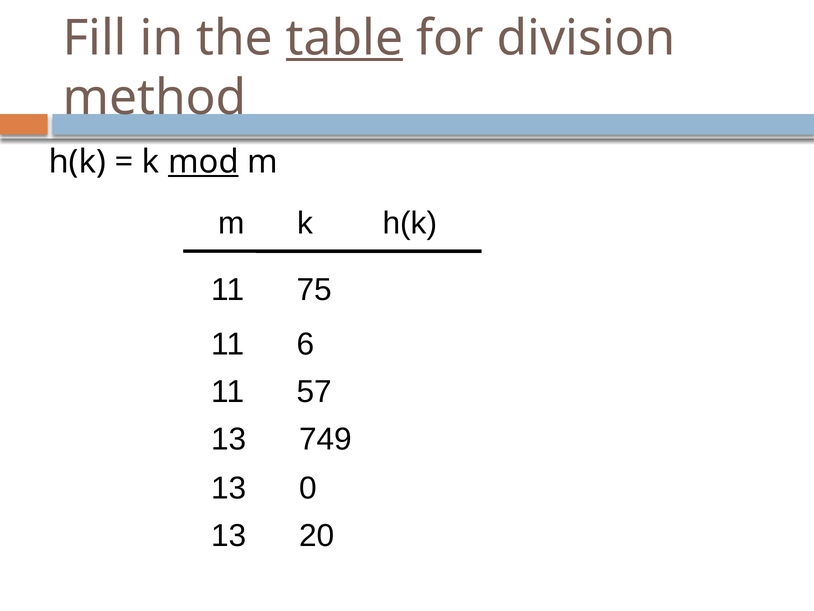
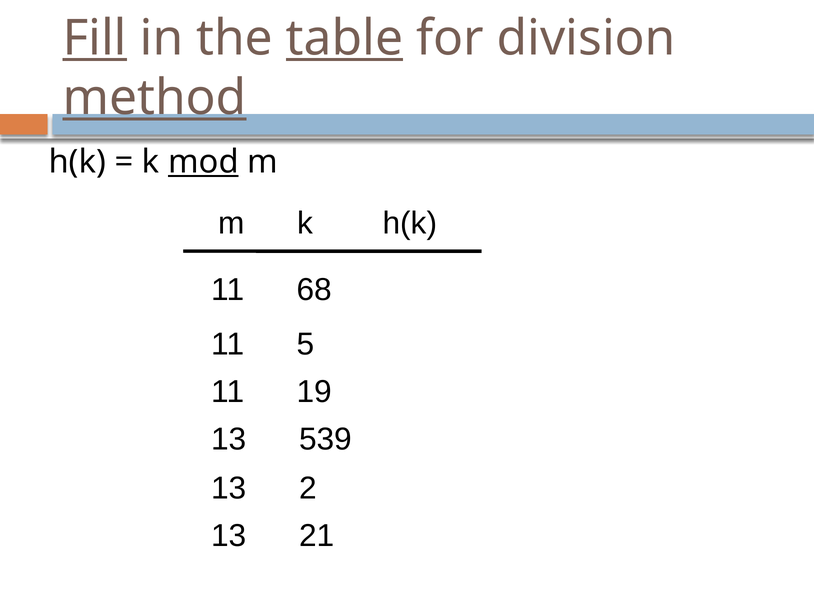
Fill underline: none -> present (95, 38)
method underline: none -> present (155, 98)
75: 75 -> 68 (314, 290)
6: 6 -> 5 (306, 344)
57: 57 -> 19 (314, 391)
749: 749 -> 539 (325, 439)
0: 0 -> 2 (308, 488)
20: 20 -> 21 (317, 535)
